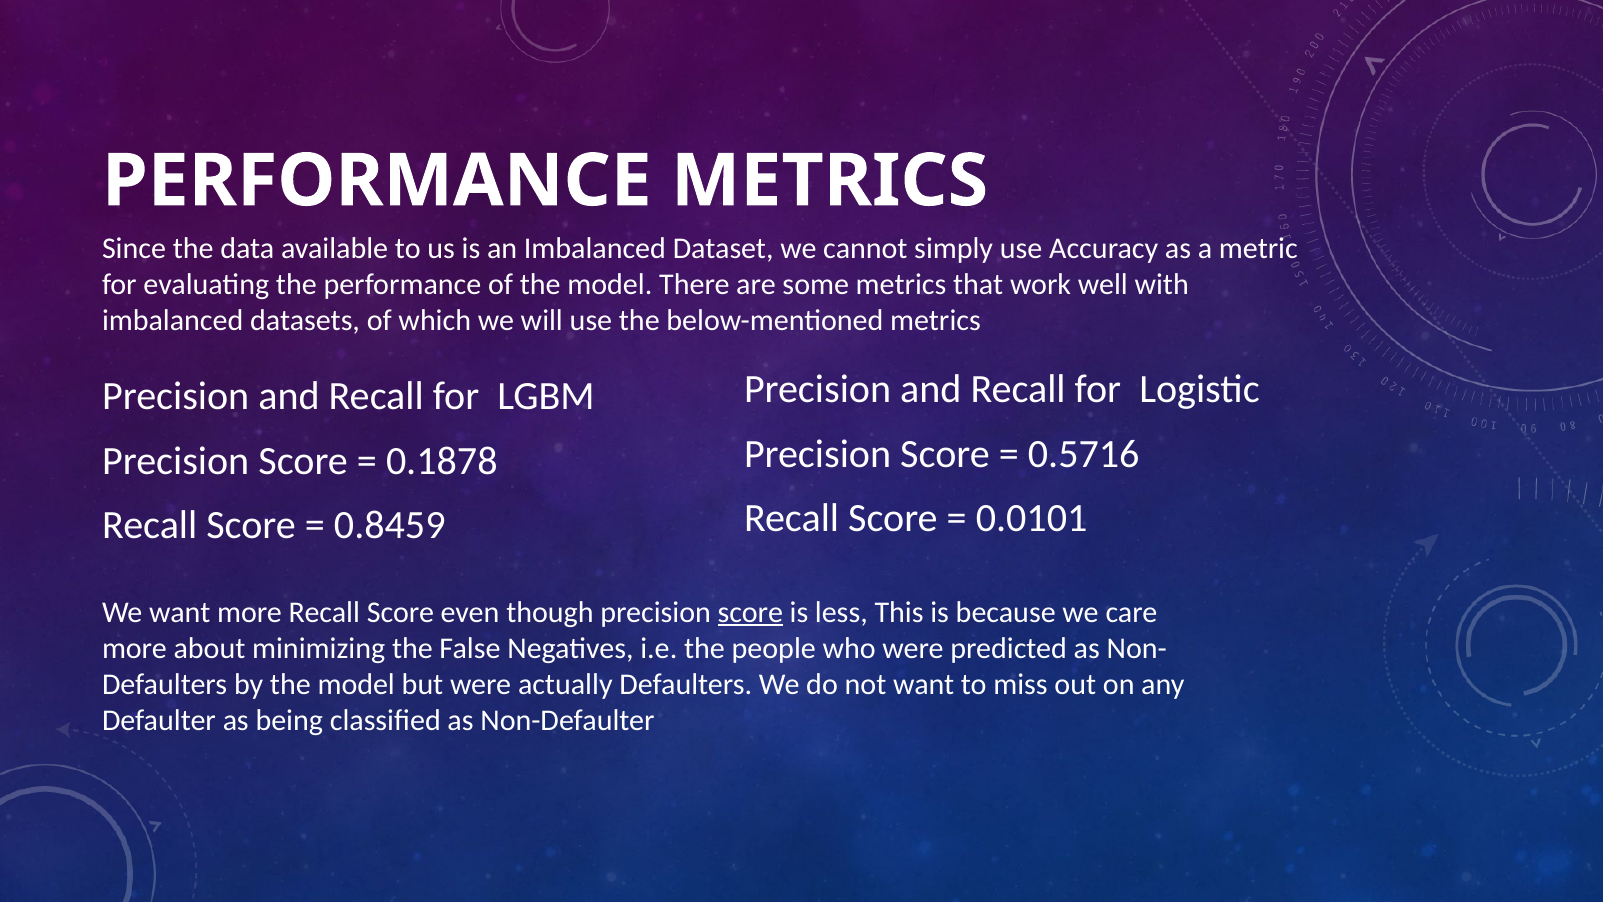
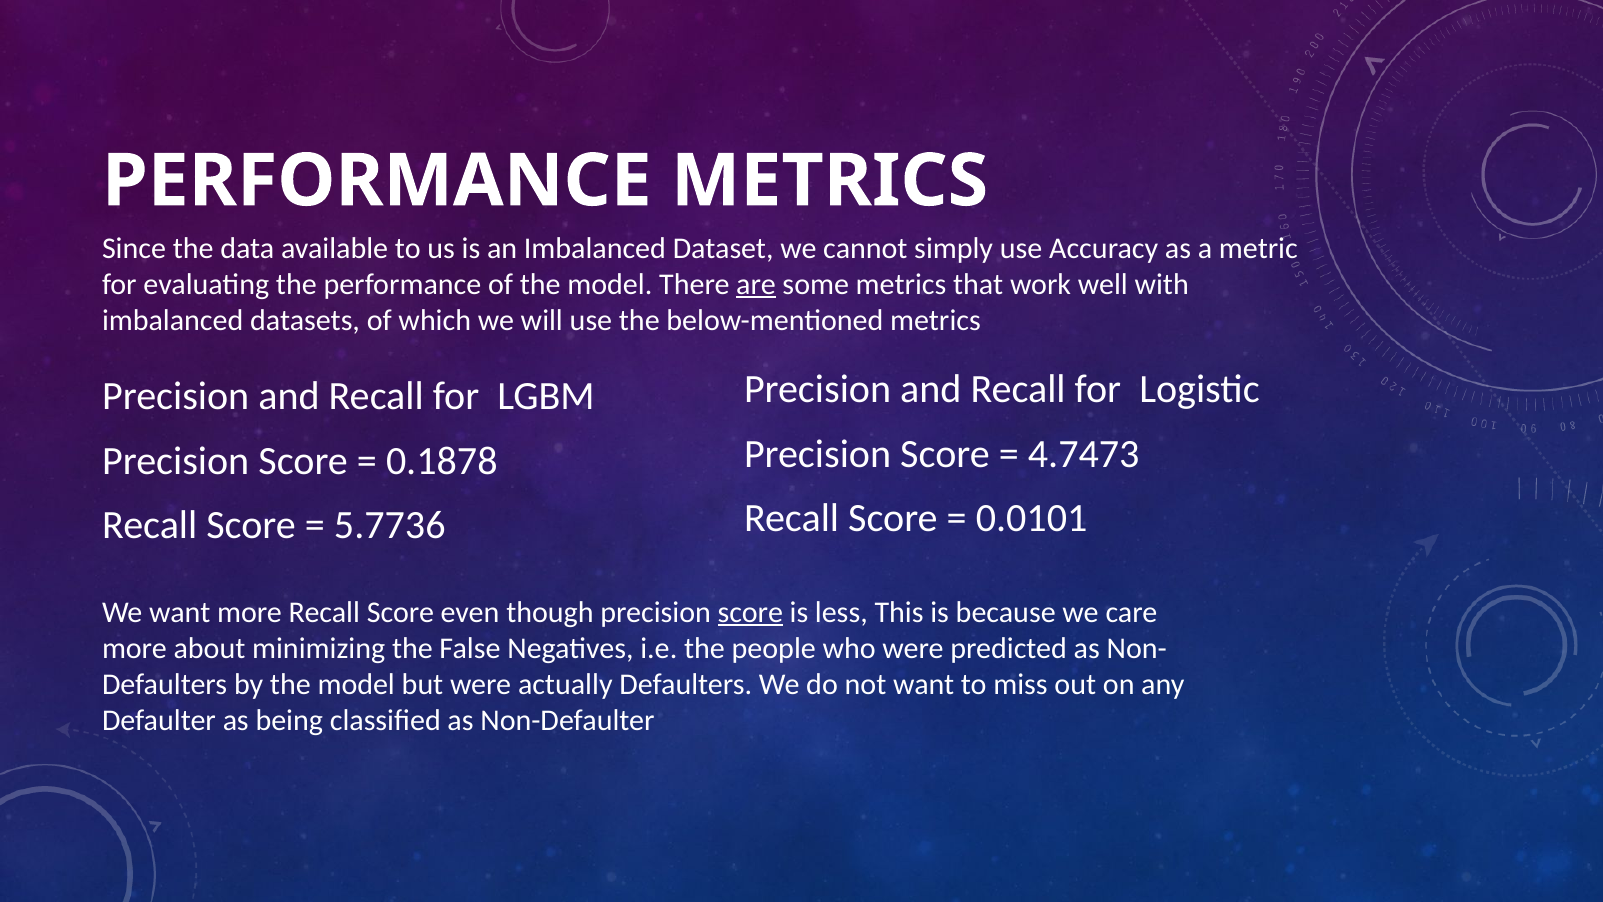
are underline: none -> present (756, 284)
0.5716: 0.5716 -> 4.7473 (1084, 454)
0.8459: 0.8459 -> 5.7736 (390, 526)
